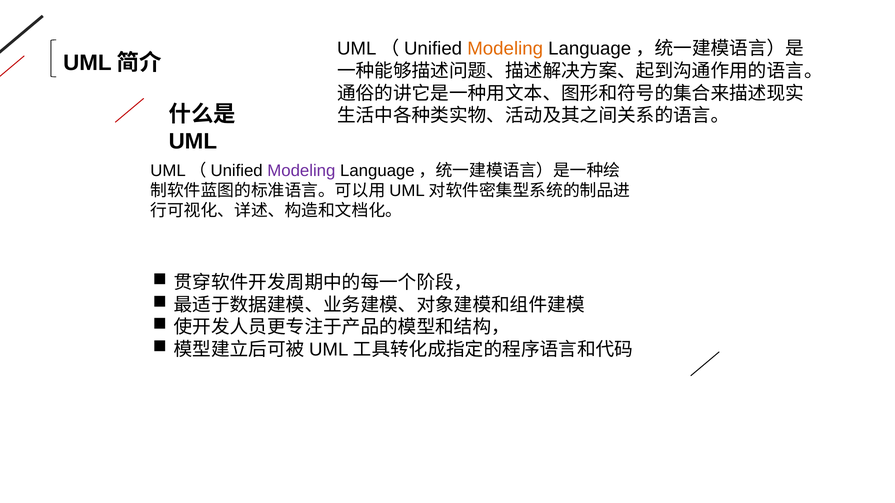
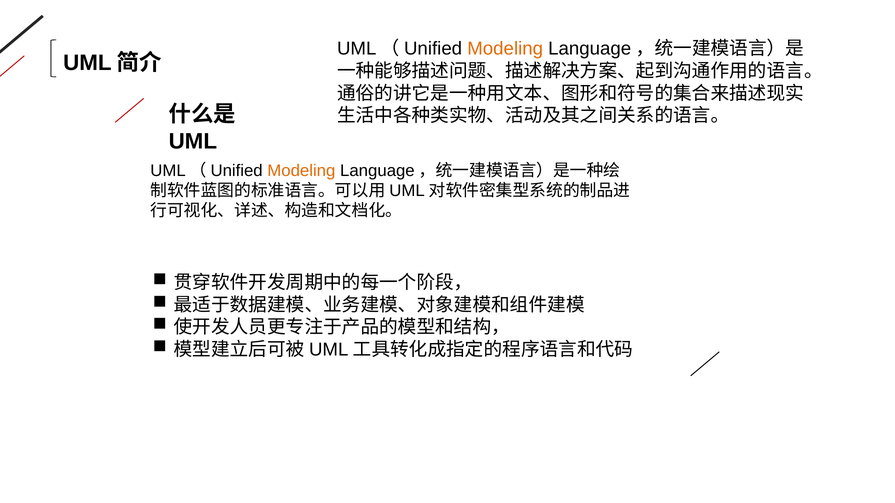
Modeling colour: purple -> orange (301, 171)
